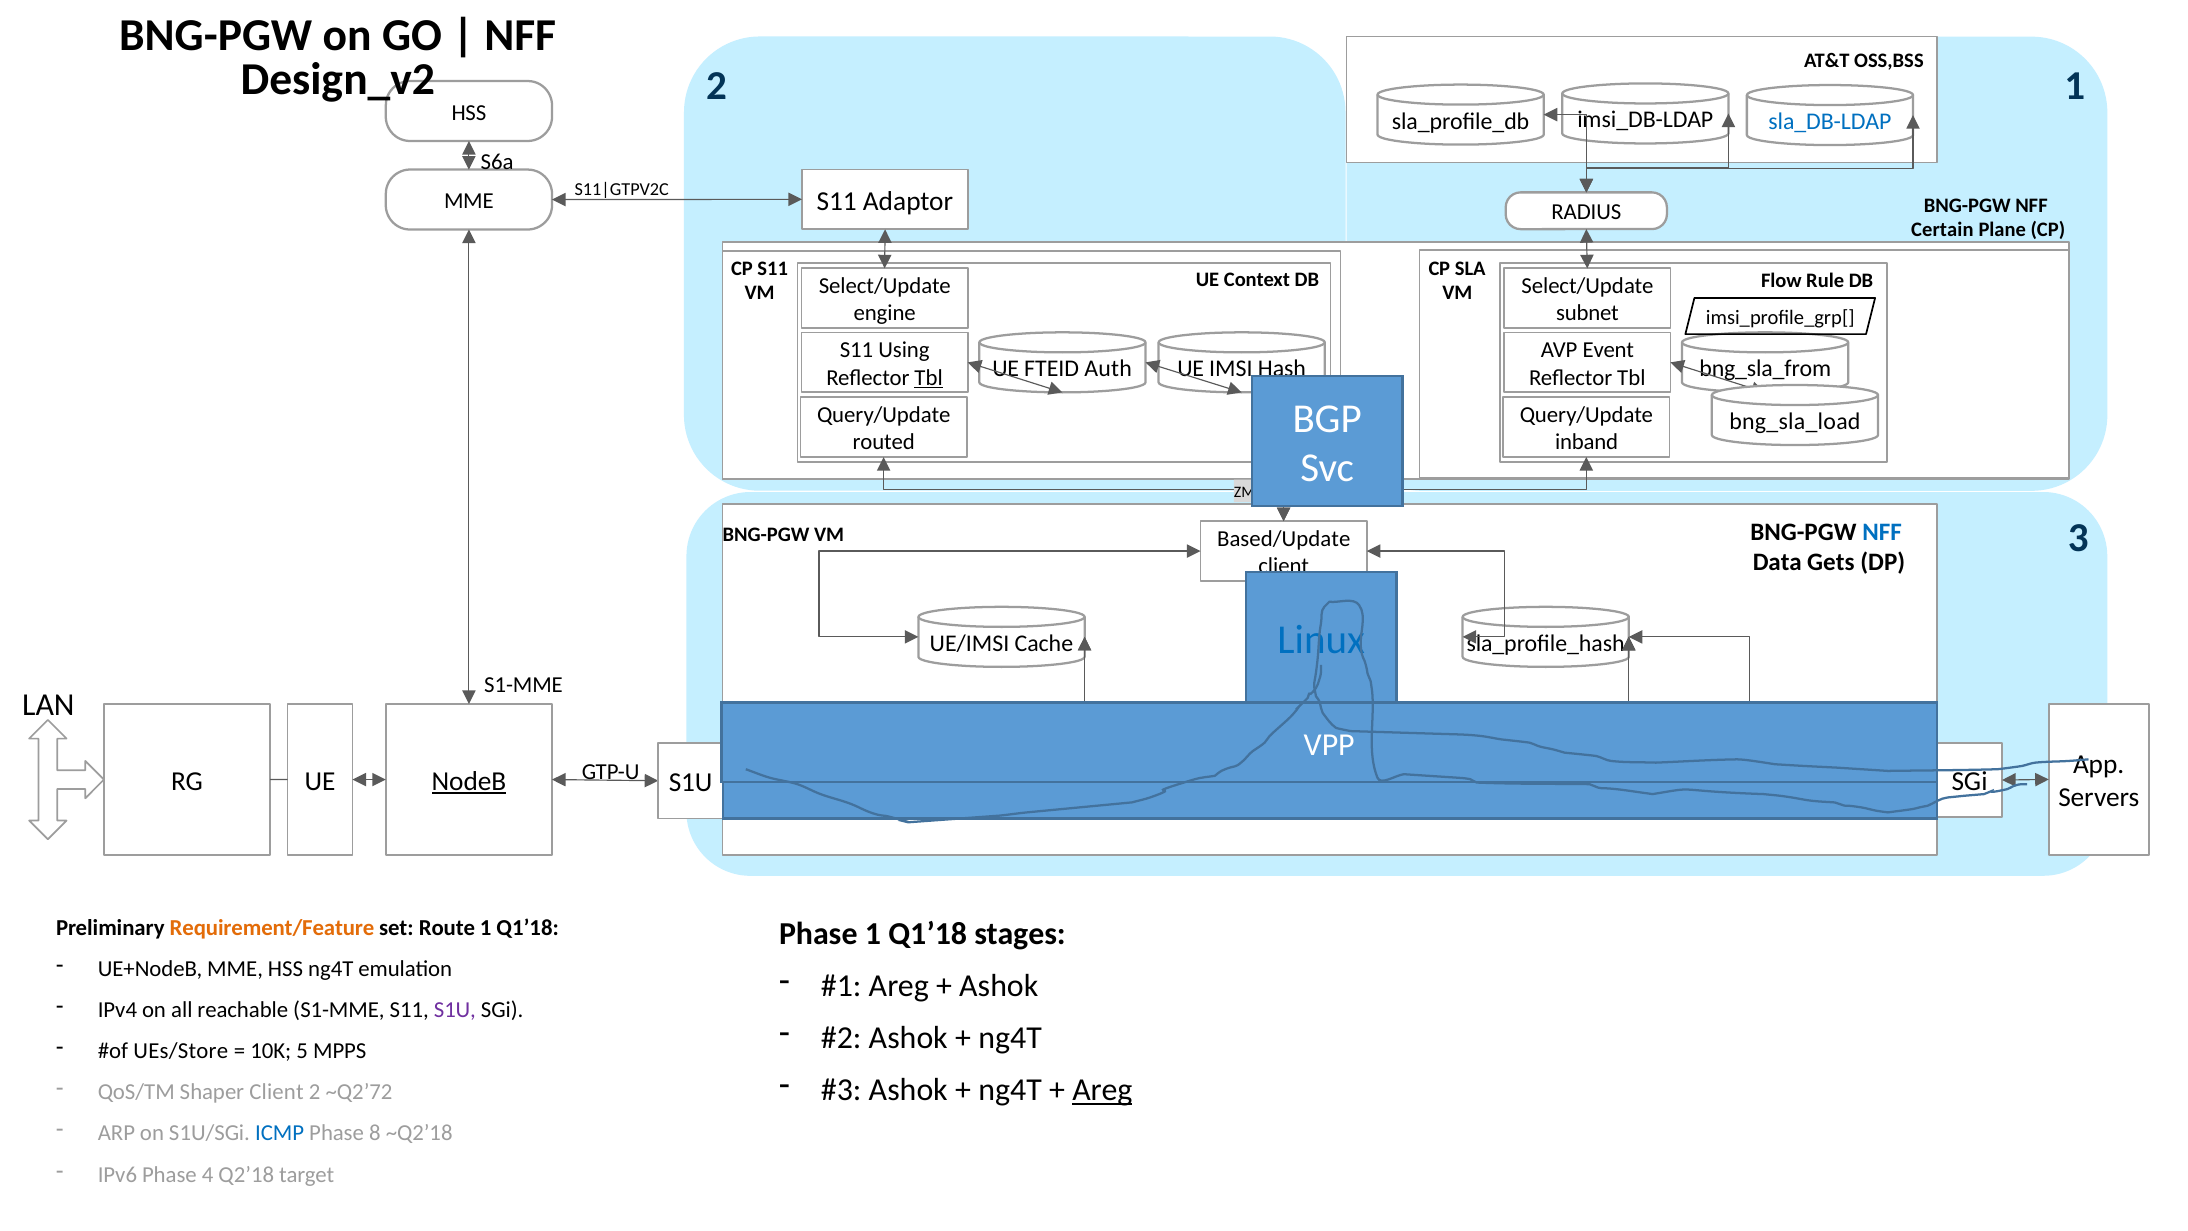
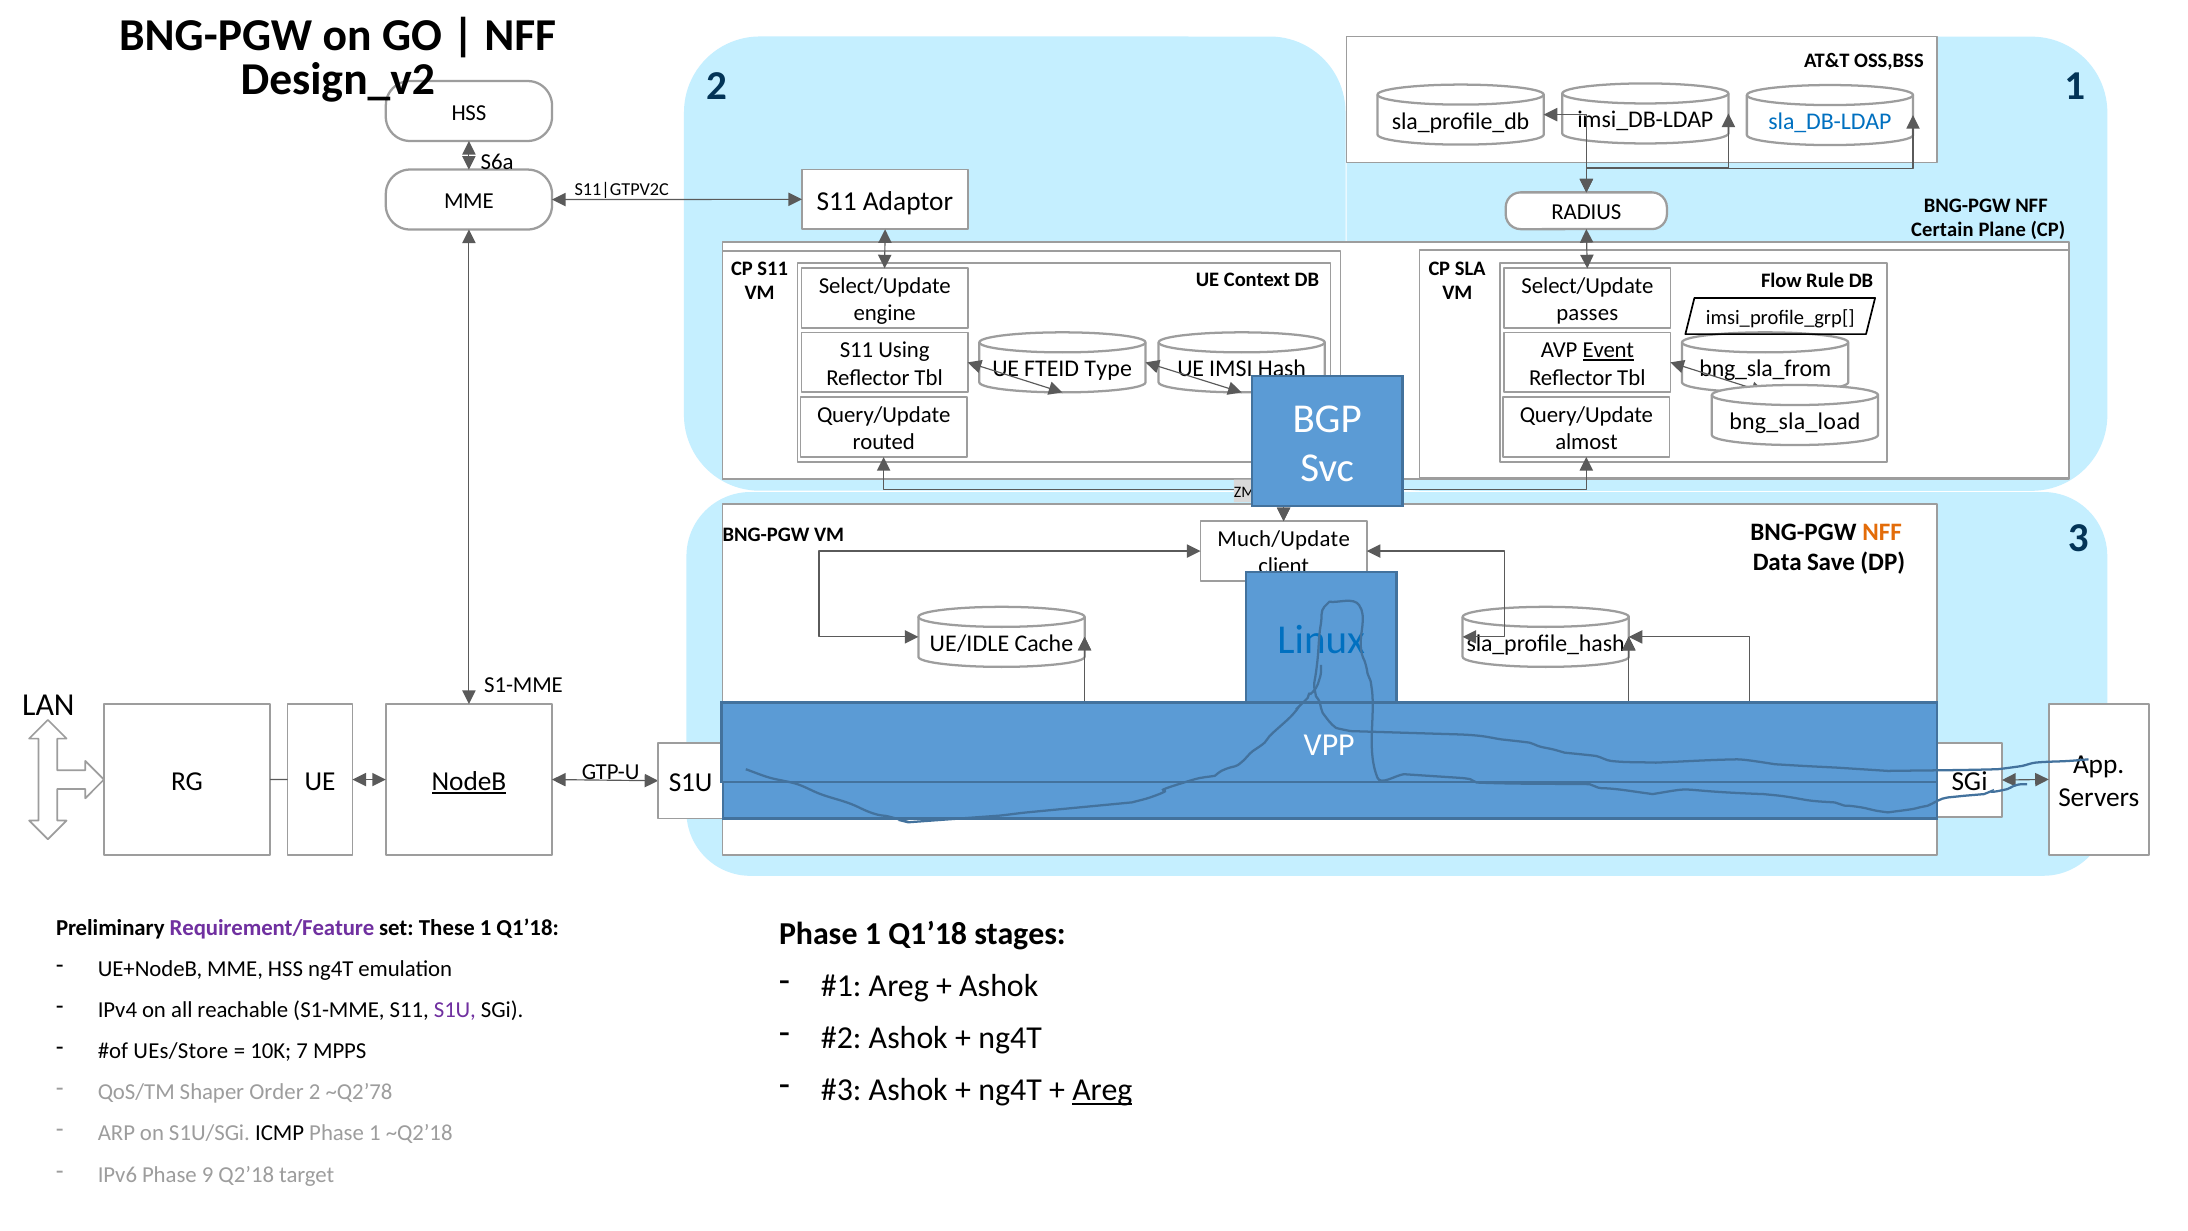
subnet: subnet -> passes (1587, 313)
Event underline: none -> present (1608, 350)
Auth: Auth -> Type (1108, 369)
Tbl underline: present -> none (929, 377)
inband: inband -> almost (1586, 442)
NFF colour: blue -> orange (1882, 532)
Based/Update: Based/Update -> Much/Update (1284, 539)
Gets: Gets -> Save (1831, 562)
UE/IMSI: UE/IMSI -> UE/IDLE (970, 643)
Requirement/Feature colour: orange -> purple (272, 928)
Route: Route -> These (447, 928)
5: 5 -> 7 (302, 1051)
Shaper Client: Client -> Order (277, 1092)
~Q2’72: ~Q2’72 -> ~Q2’78 (359, 1092)
ICMP colour: blue -> black (280, 1133)
8: 8 -> 1 (375, 1133)
4: 4 -> 9 (208, 1174)
